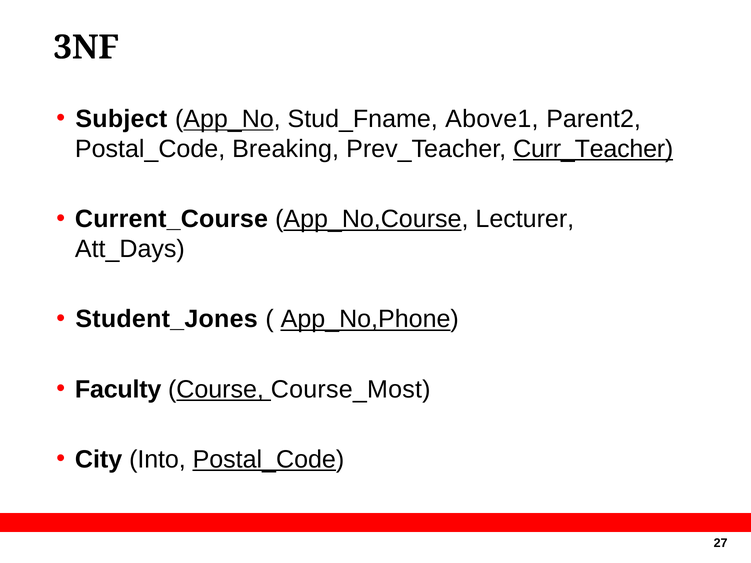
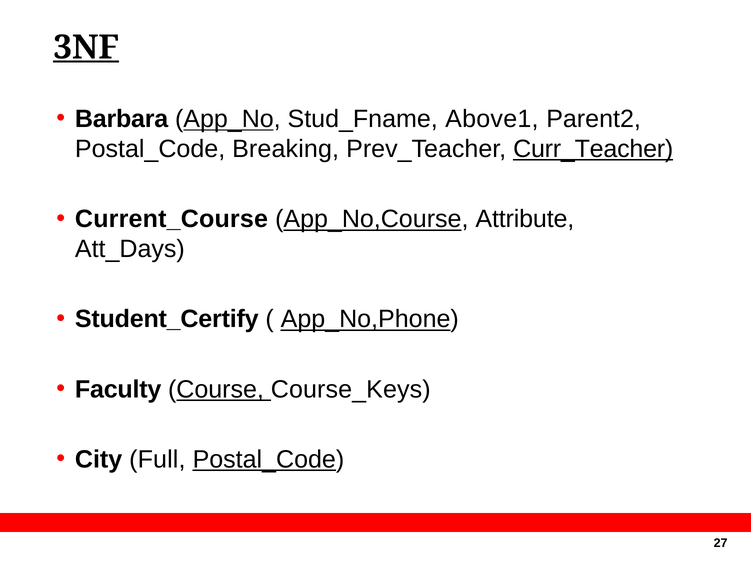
3NF underline: none -> present (86, 47)
Subject: Subject -> Barbara (122, 119)
Lecturer: Lecturer -> Attribute (525, 219)
Student_Jones: Student_Jones -> Student_Certify (167, 319)
Course_Most: Course_Most -> Course_Keys (351, 389)
Into: Into -> Full (157, 460)
